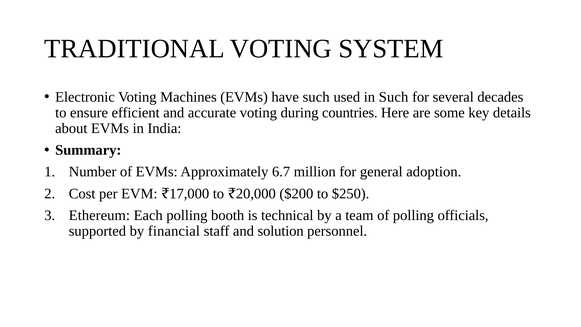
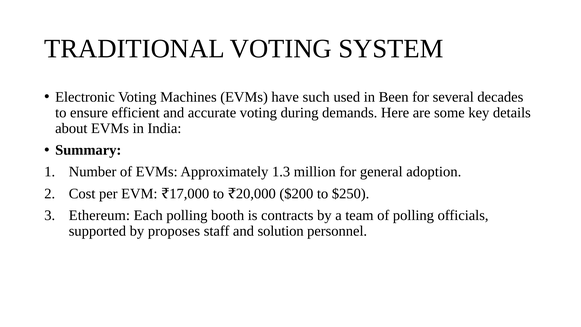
in Such: Such -> Been (394, 97)
countries: countries -> demands (350, 113)
6.7: 6.7 -> 1.3 (281, 172)
technical: technical -> contracts (287, 215)
financial: financial -> proposes (174, 231)
